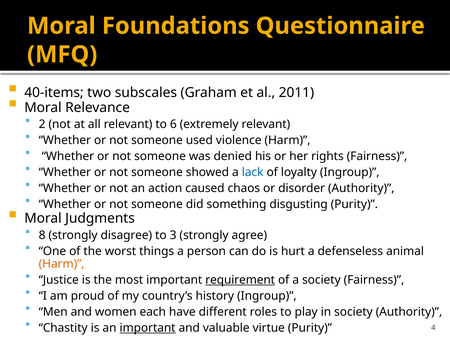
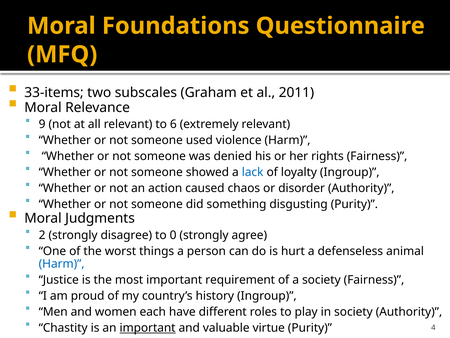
40-items: 40-items -> 33-items (54, 92)
2: 2 -> 9 (42, 124)
8: 8 -> 2 (42, 235)
3: 3 -> 0 (173, 235)
Harm colour: orange -> blue (62, 264)
requirement underline: present -> none (240, 280)
